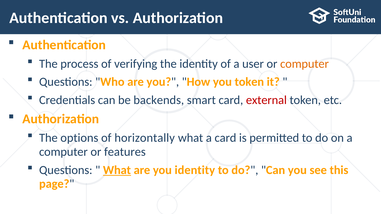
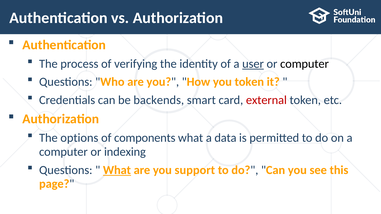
user underline: none -> present (253, 64)
computer colour: orange -> black (305, 64)
horizontally: horizontally -> components (145, 138)
a card: card -> data (225, 138)
features: features -> indexing (125, 152)
you identity: identity -> support (195, 170)
